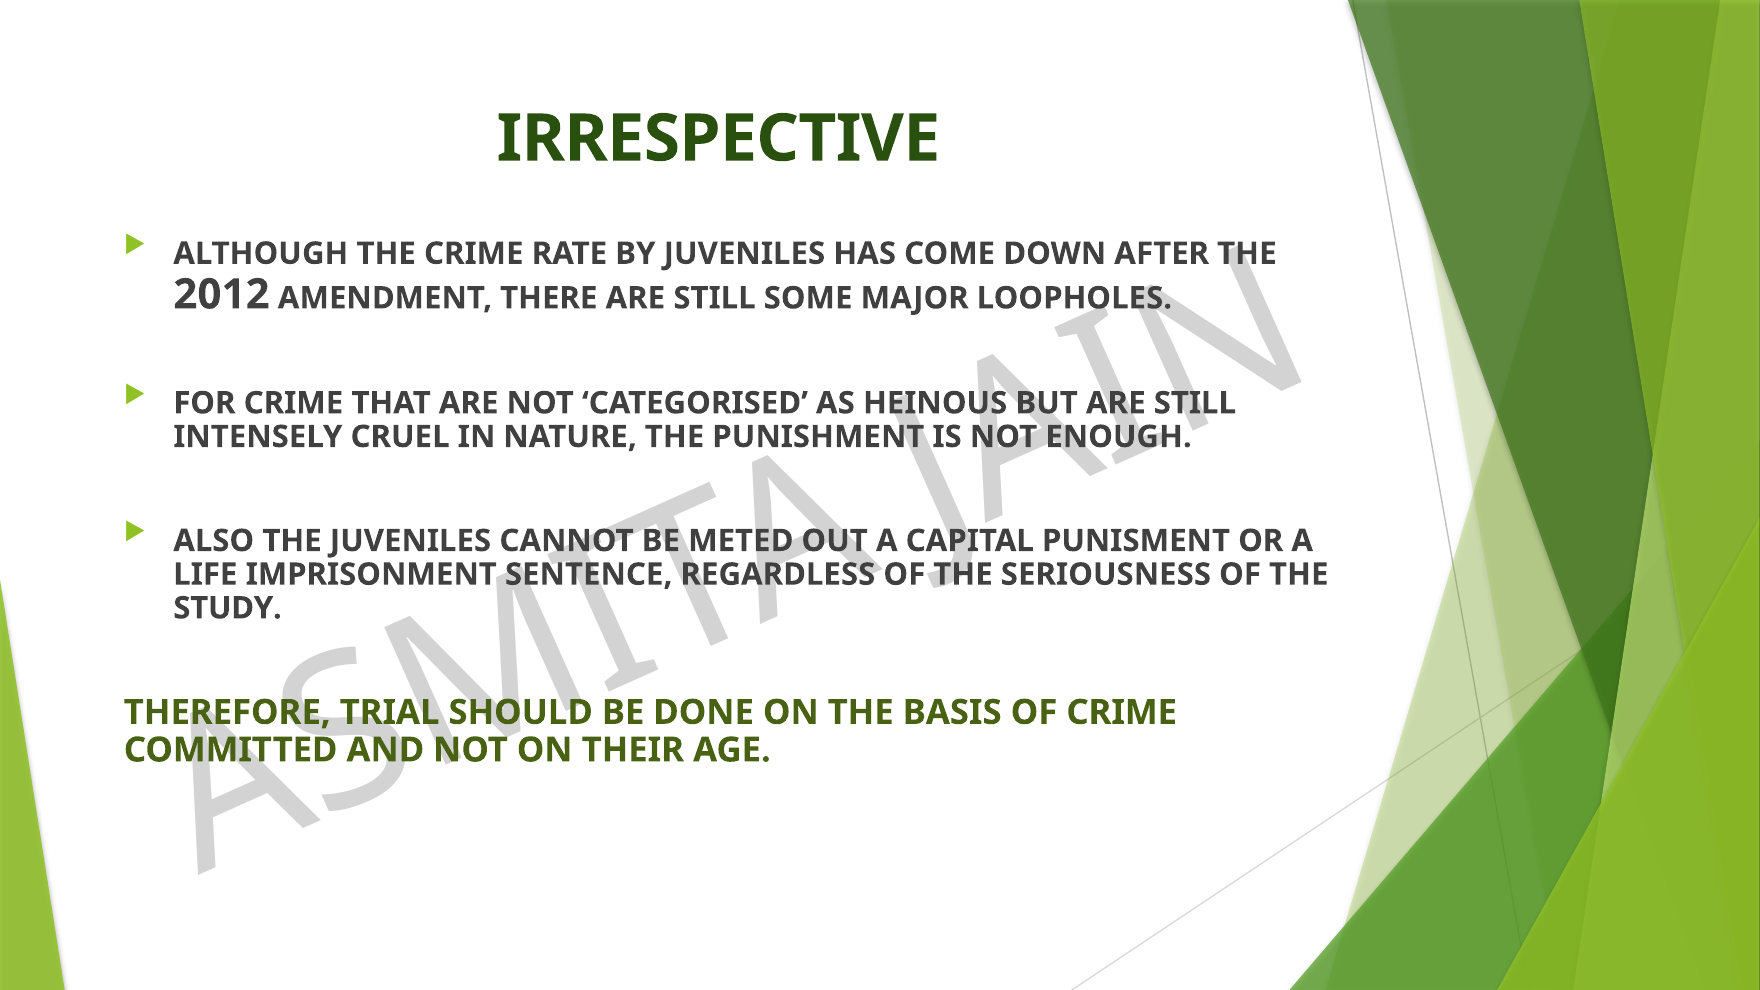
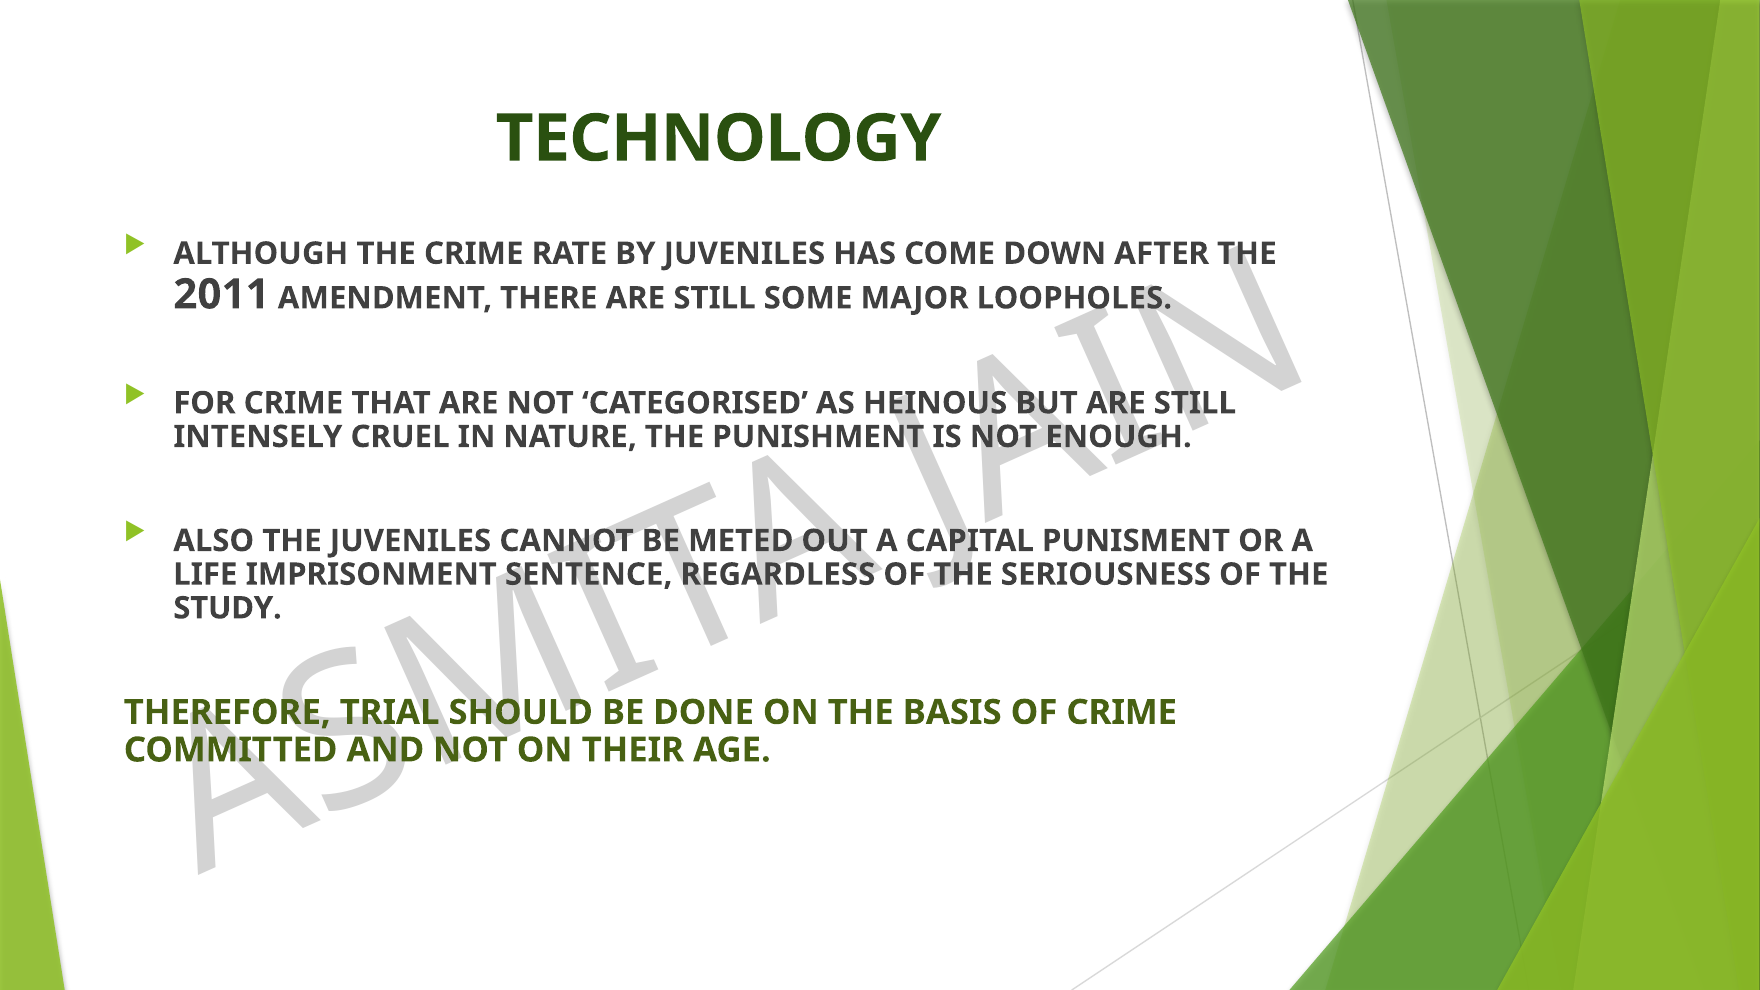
IRRESPECTIVE: IRRESPECTIVE -> TECHNOLOGY (719, 139)
2012: 2012 -> 2011 (221, 295)
